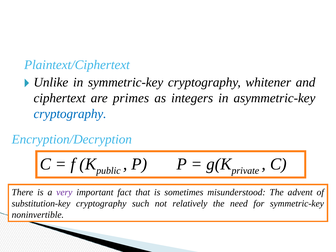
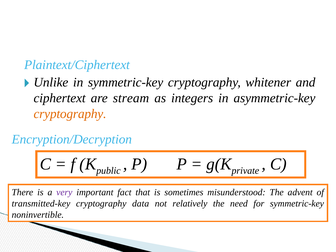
primes: primes -> stream (131, 98)
cryptography colour: blue -> orange (70, 114)
substitution-key: substitution-key -> transmitted-key (41, 204)
such: such -> data (141, 204)
